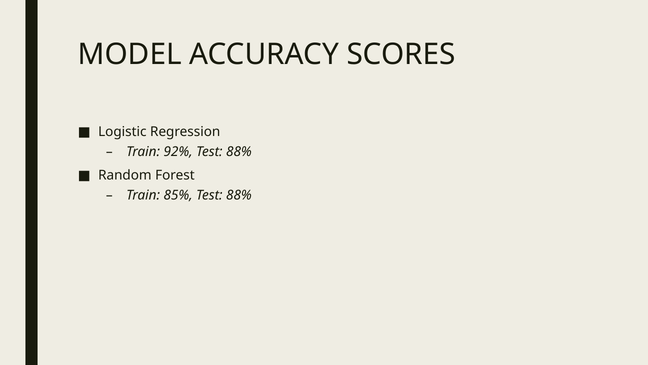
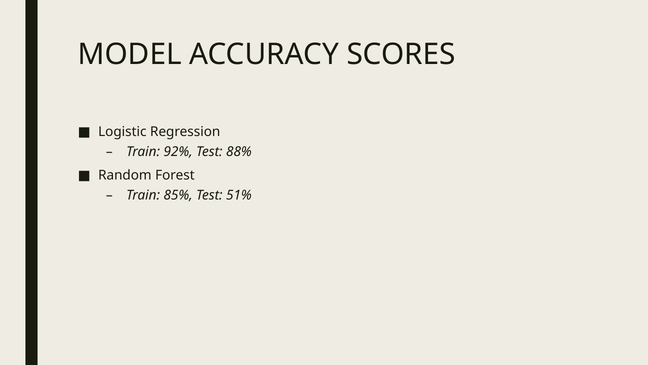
85% Test 88%: 88% -> 51% (239, 195)
